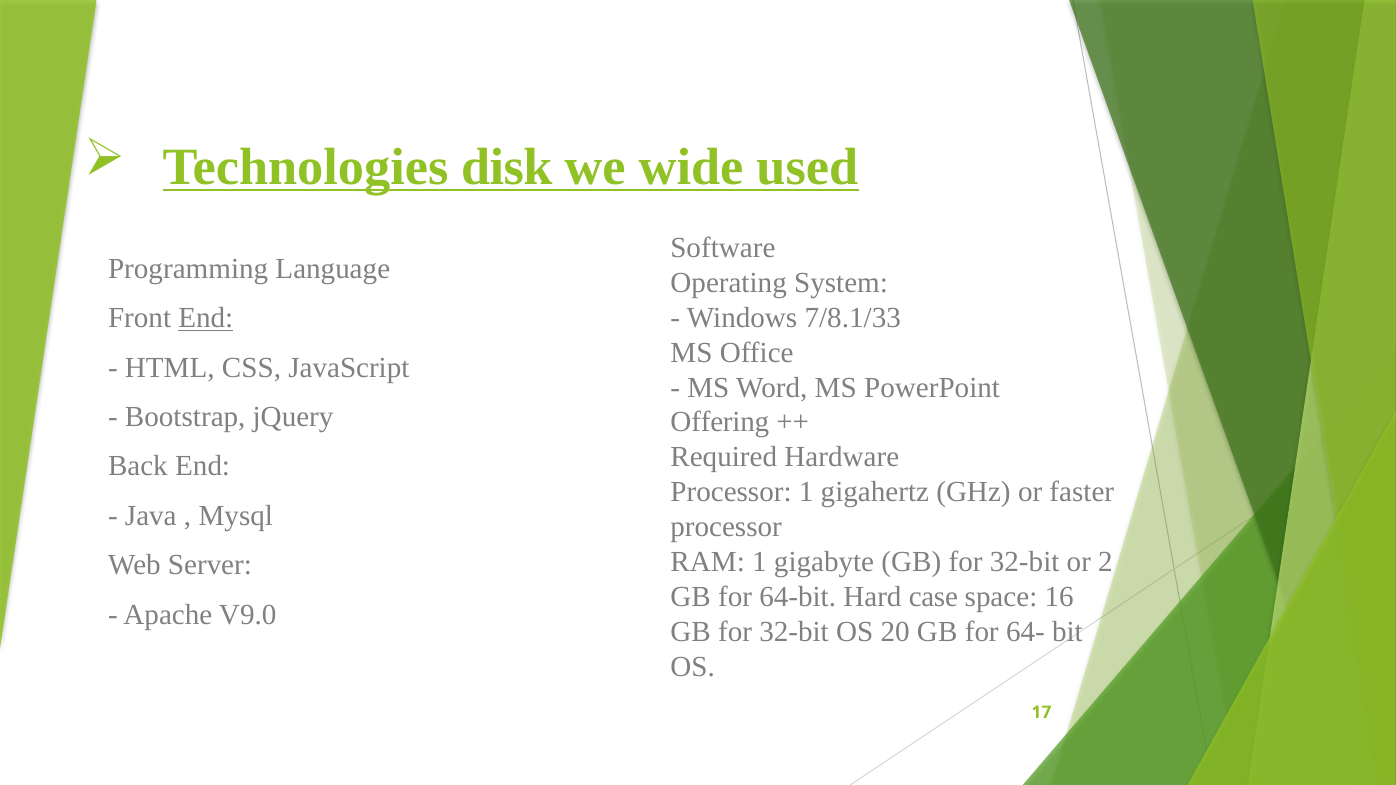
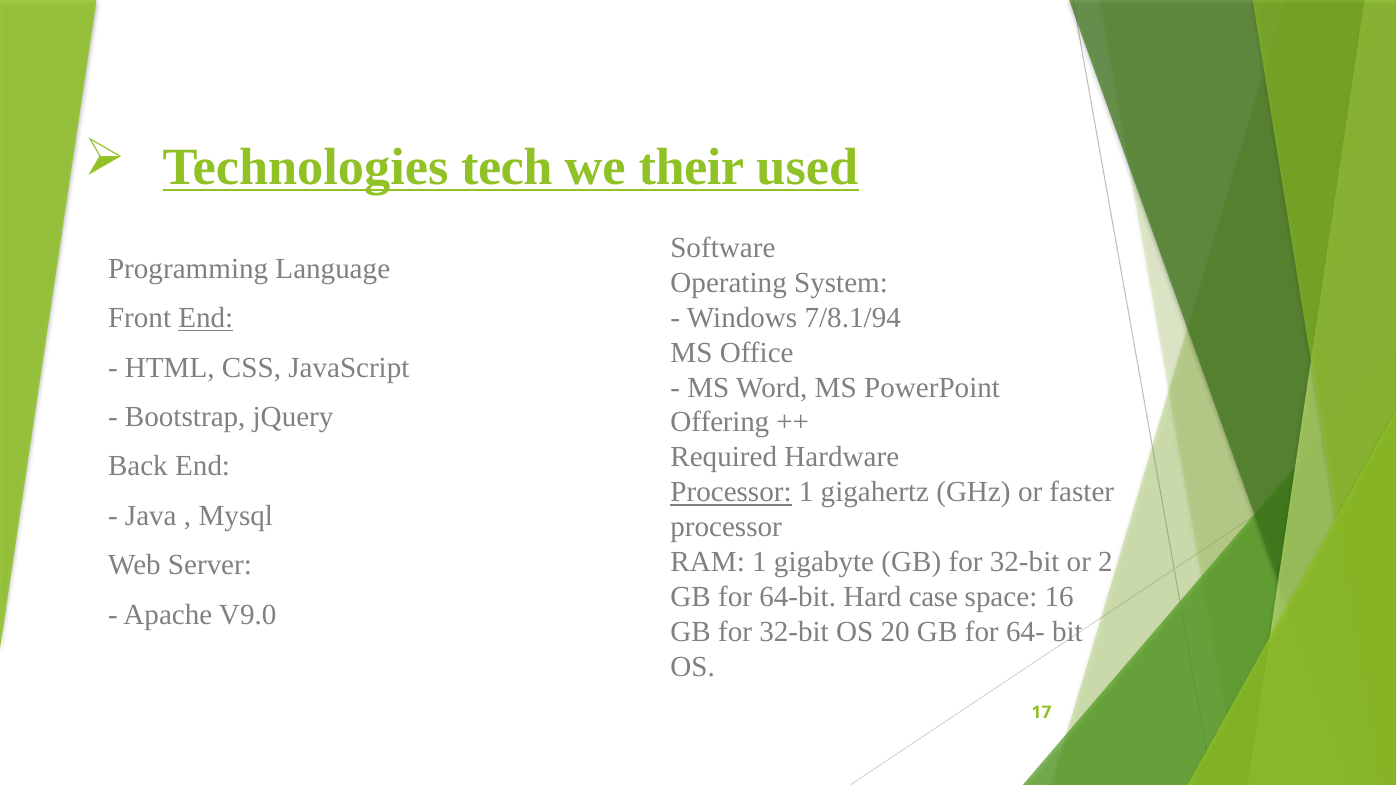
disk: disk -> tech (507, 167)
wide: wide -> their (691, 167)
7/8.1/33: 7/8.1/33 -> 7/8.1/94 (853, 318)
Processor underline: none -> present (731, 492)
